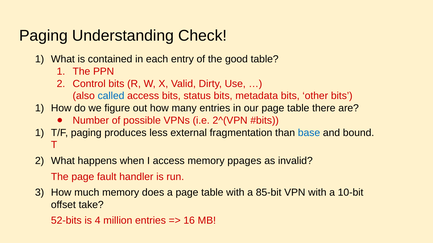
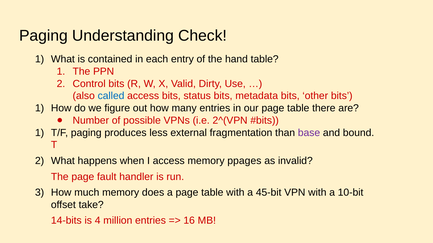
good: good -> hand (236, 59)
base colour: blue -> purple (309, 133)
85-bit: 85-bit -> 45-bit (269, 193)
52-bits: 52-bits -> 14-bits (66, 221)
